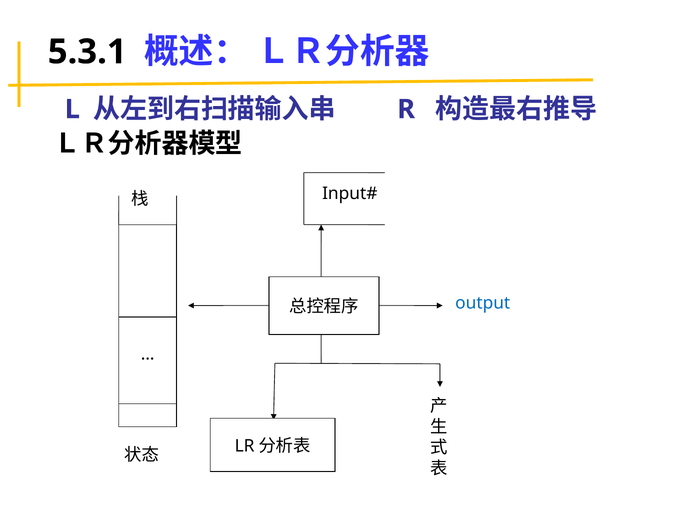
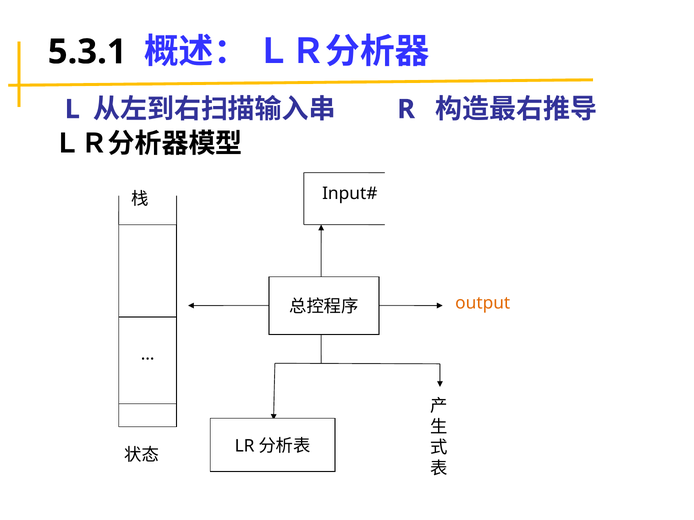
output colour: blue -> orange (483, 303)
